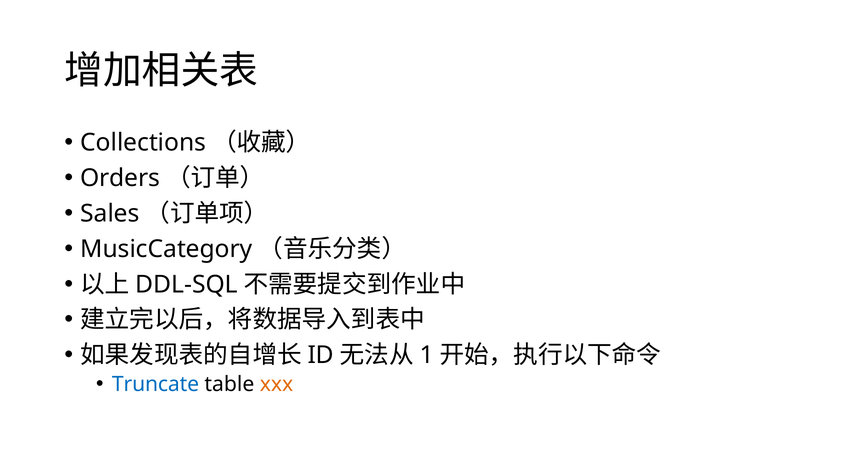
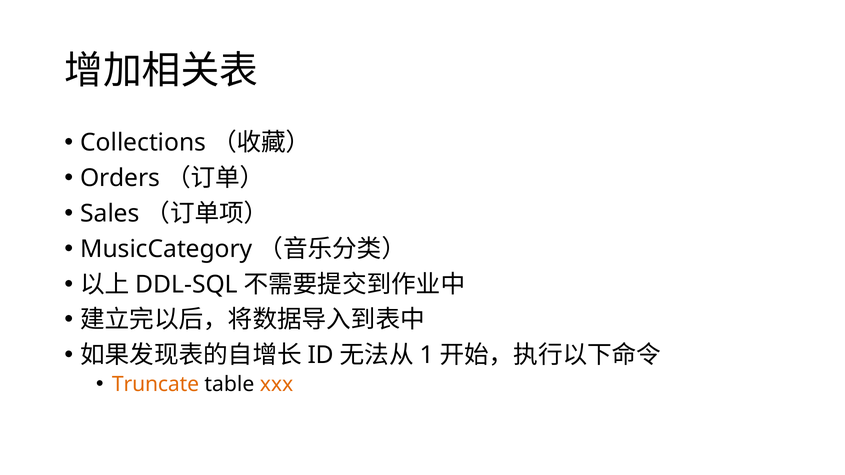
Truncate colour: blue -> orange (156, 385)
